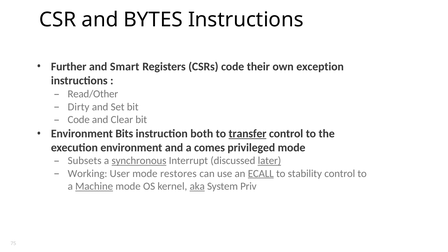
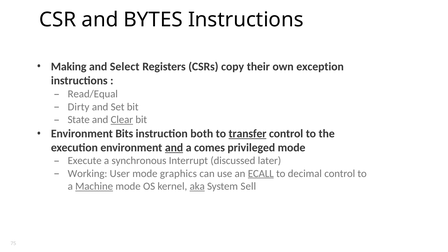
Further: Further -> Making (69, 67)
Smart: Smart -> Select (125, 67)
CSRs code: code -> copy (233, 67)
Read/Other: Read/Other -> Read/Equal (93, 94)
Code: Code -> State (79, 120)
Clear underline: none -> present (122, 120)
and underline: none -> present (174, 148)
Subsets: Subsets -> Execute (85, 161)
synchronous underline: present -> none (139, 161)
later underline: present -> none (269, 161)
restores: restores -> graphics (178, 173)
stability: stability -> decimal (305, 173)
Priv: Priv -> Sell (248, 186)
